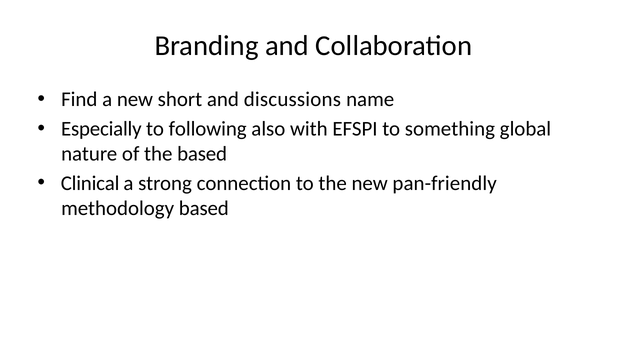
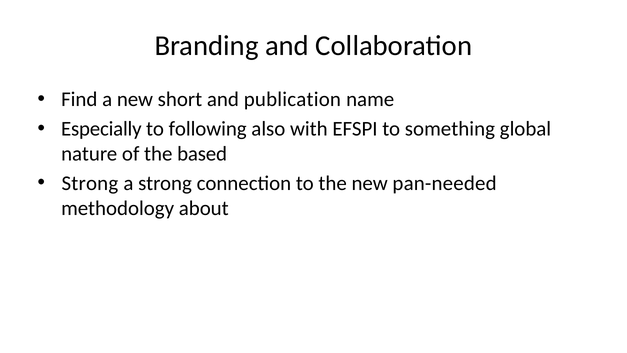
discussions: discussions -> publication (292, 99)
Clinical: Clinical -> Strong (90, 183)
pan-friendly: pan-friendly -> pan-needed (445, 183)
methodology based: based -> about (204, 208)
